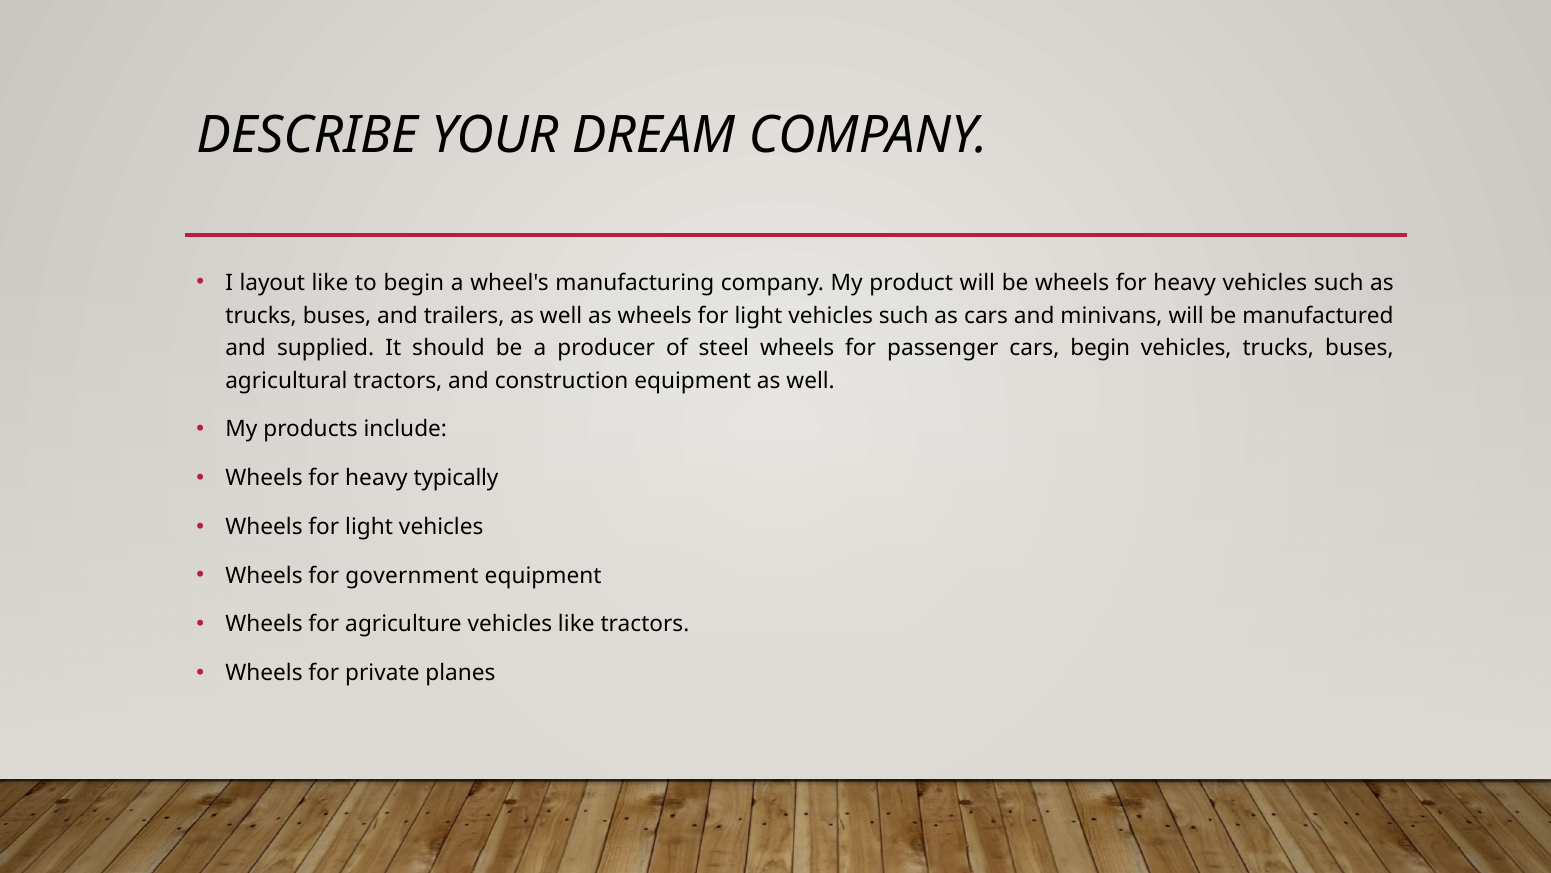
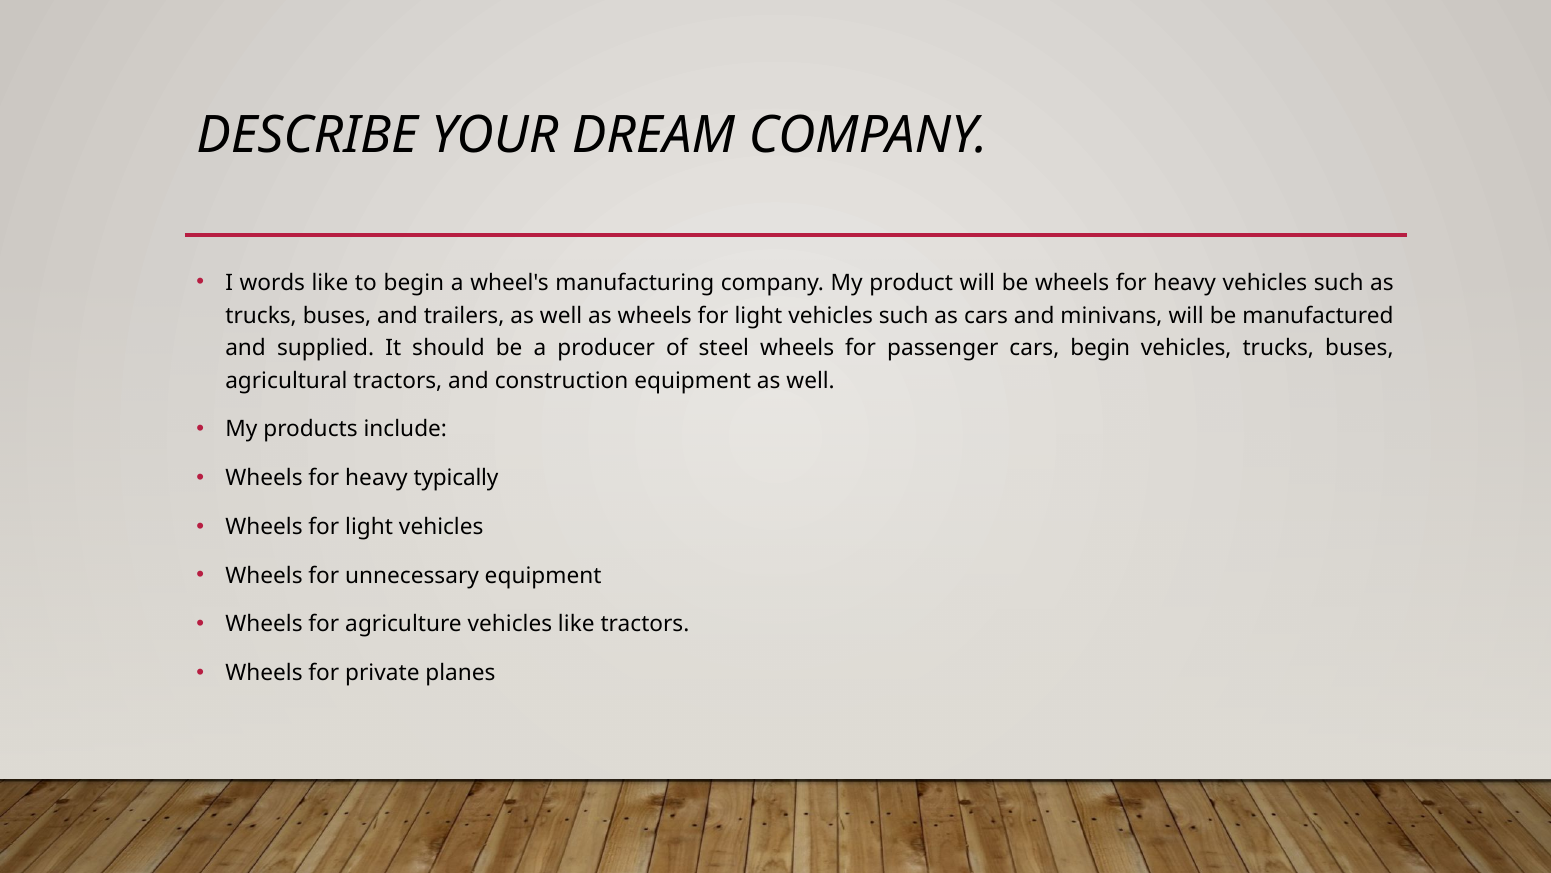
layout: layout -> words (272, 283)
government: government -> unnecessary (412, 575)
